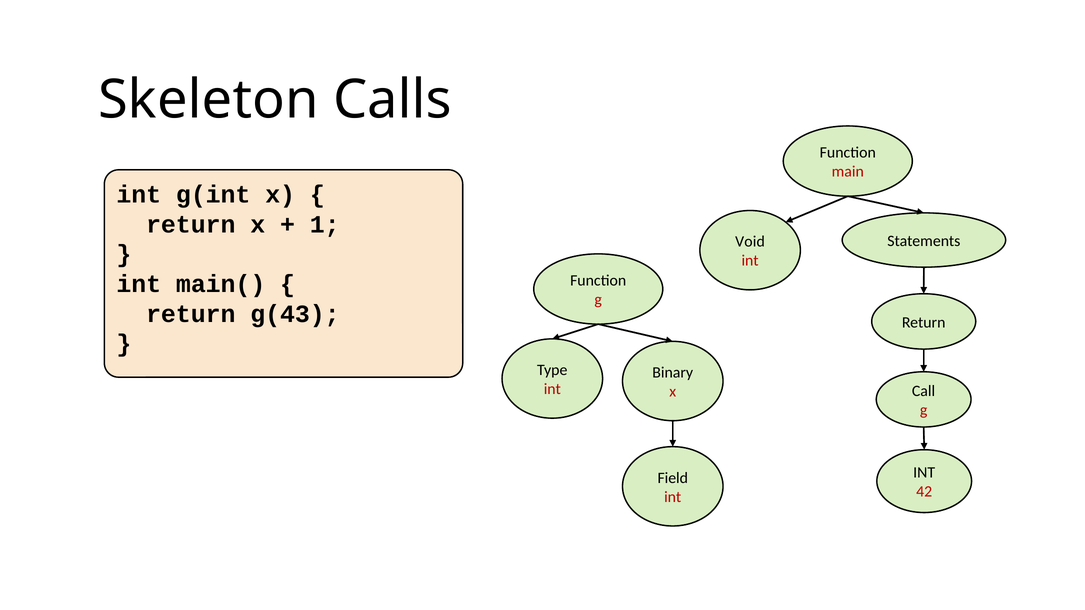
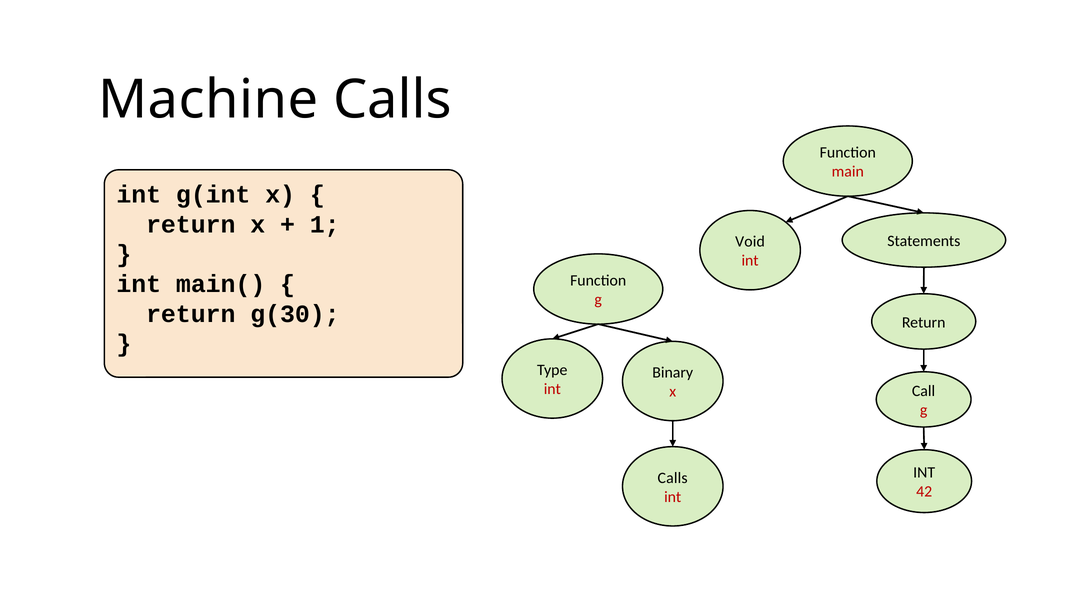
Skeleton: Skeleton -> Machine (208, 100)
g(43: g(43 -> g(30 (295, 314)
Field: Field -> Calls (673, 478)
